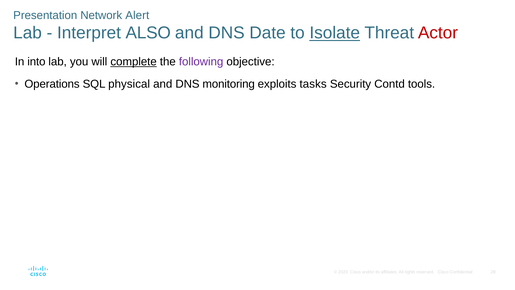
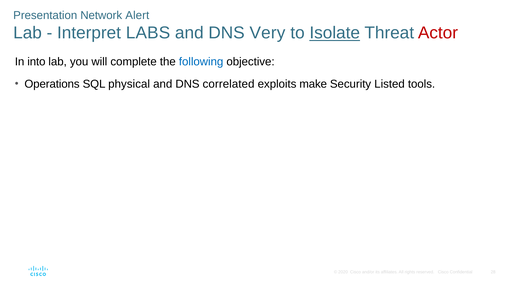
ALSO: ALSO -> LABS (148, 33)
Date: Date -> Very (267, 33)
complete underline: present -> none (134, 62)
following colour: purple -> blue (201, 62)
monitoring: monitoring -> correlated (229, 84)
tasks: tasks -> make (313, 84)
Contd: Contd -> Listed (390, 84)
